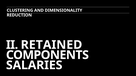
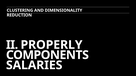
RETAINED: RETAINED -> PROPERLY (52, 45)
